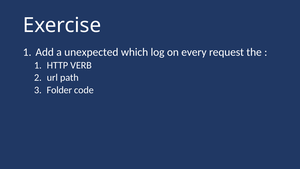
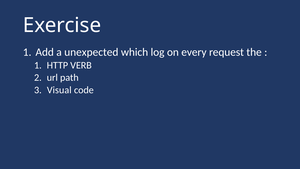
Folder: Folder -> Visual (59, 90)
